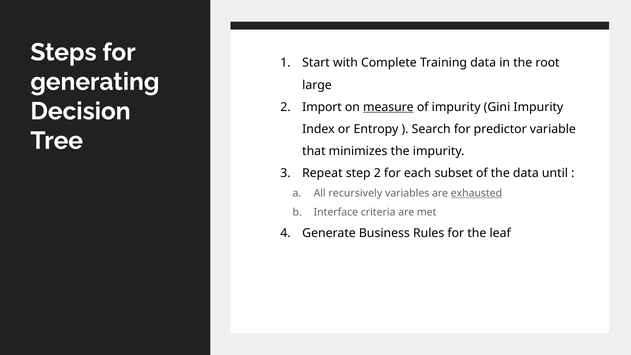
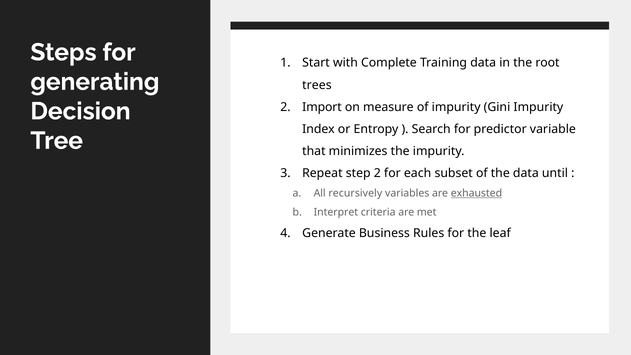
large: large -> trees (317, 85)
measure underline: present -> none (388, 107)
Interface: Interface -> Interpret (336, 212)
